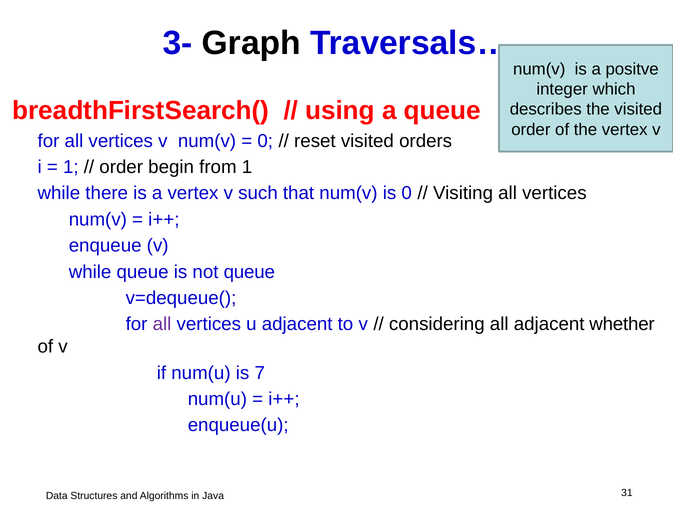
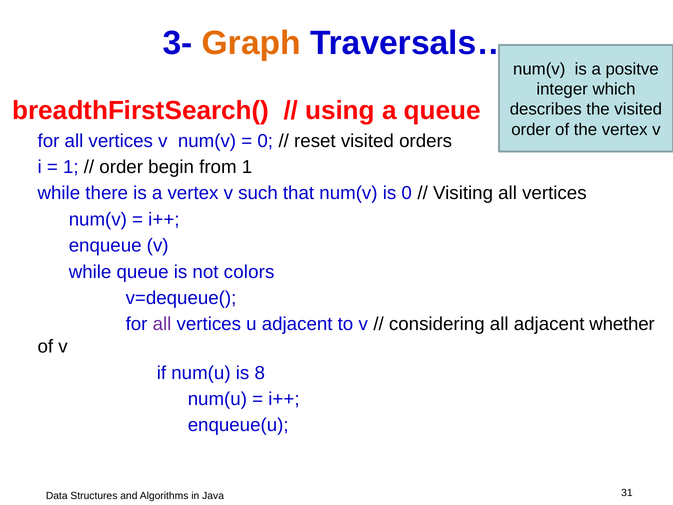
Graph colour: black -> orange (251, 43)
not queue: queue -> colors (249, 272)
7: 7 -> 8 (260, 373)
